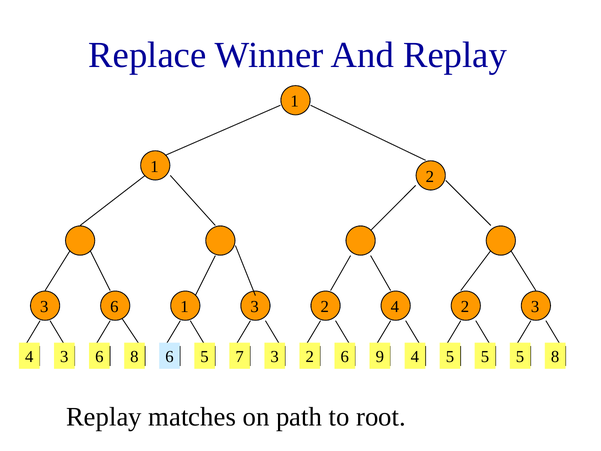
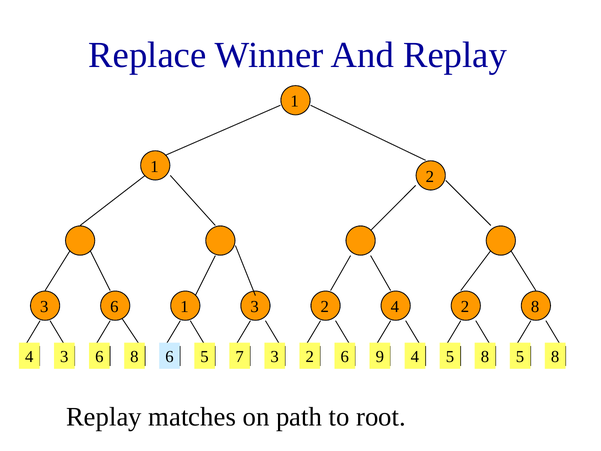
2 3: 3 -> 8 (535, 307)
4 5 5: 5 -> 8 (485, 357)
